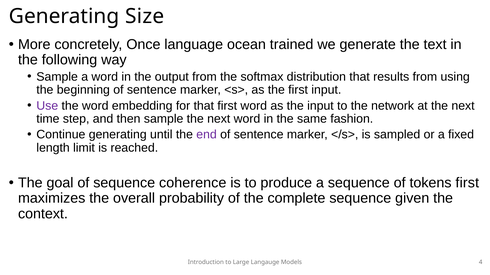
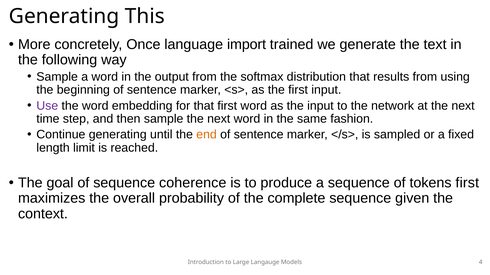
Size: Size -> This (145, 16)
ocean: ocean -> import (247, 45)
end colour: purple -> orange (207, 135)
